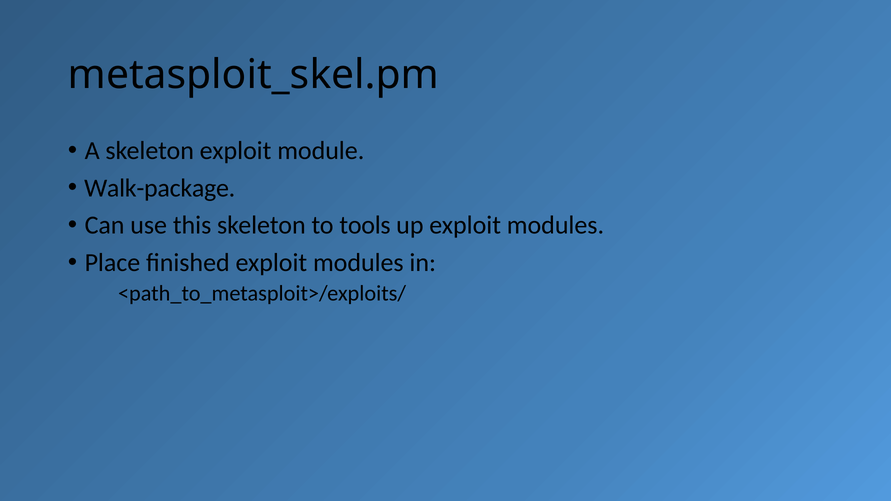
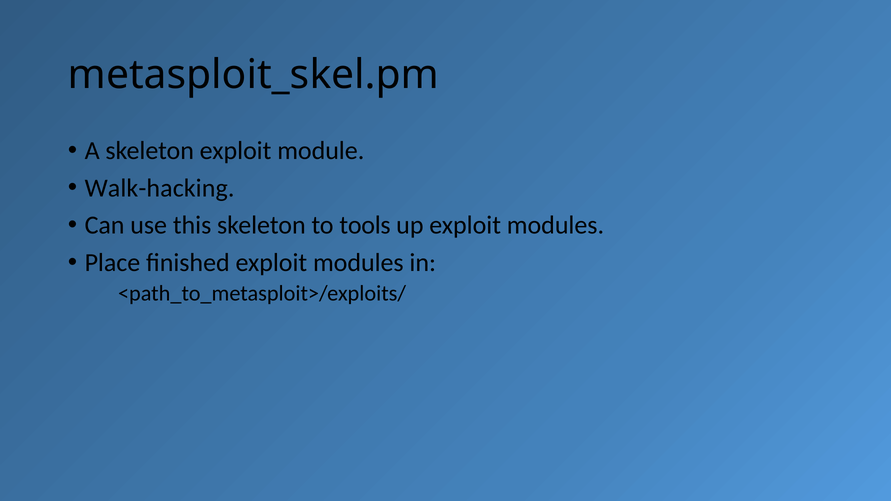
Walk-package: Walk-package -> Walk-hacking (160, 188)
